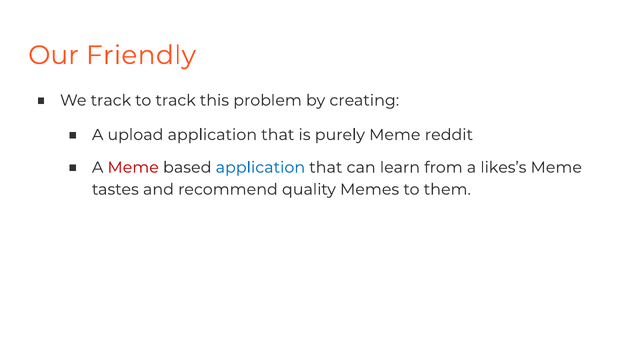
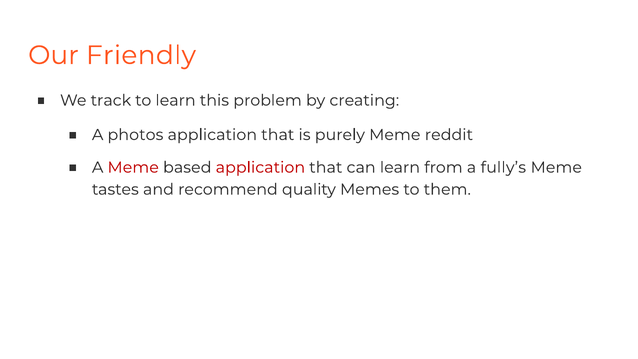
to track: track -> learn (176, 100)
upload: upload -> photos (135, 135)
application colour: blue -> red (260, 167)
likes’s: likes’s -> fully’s (503, 167)
